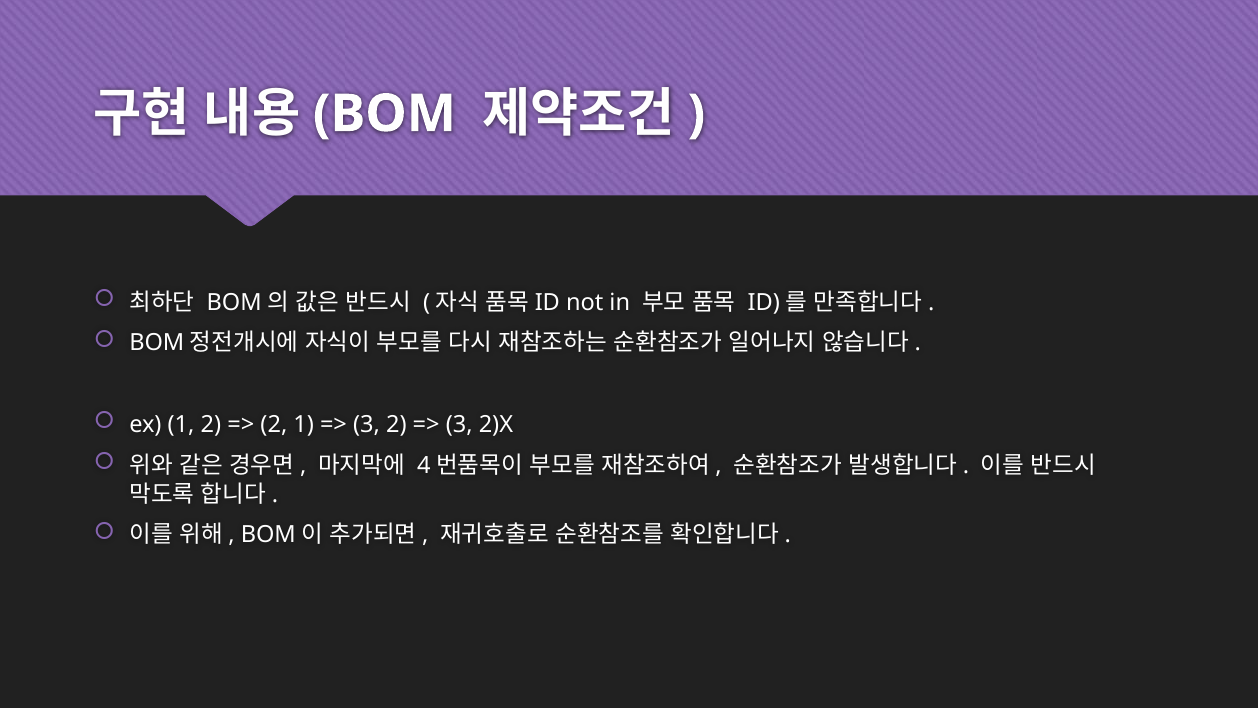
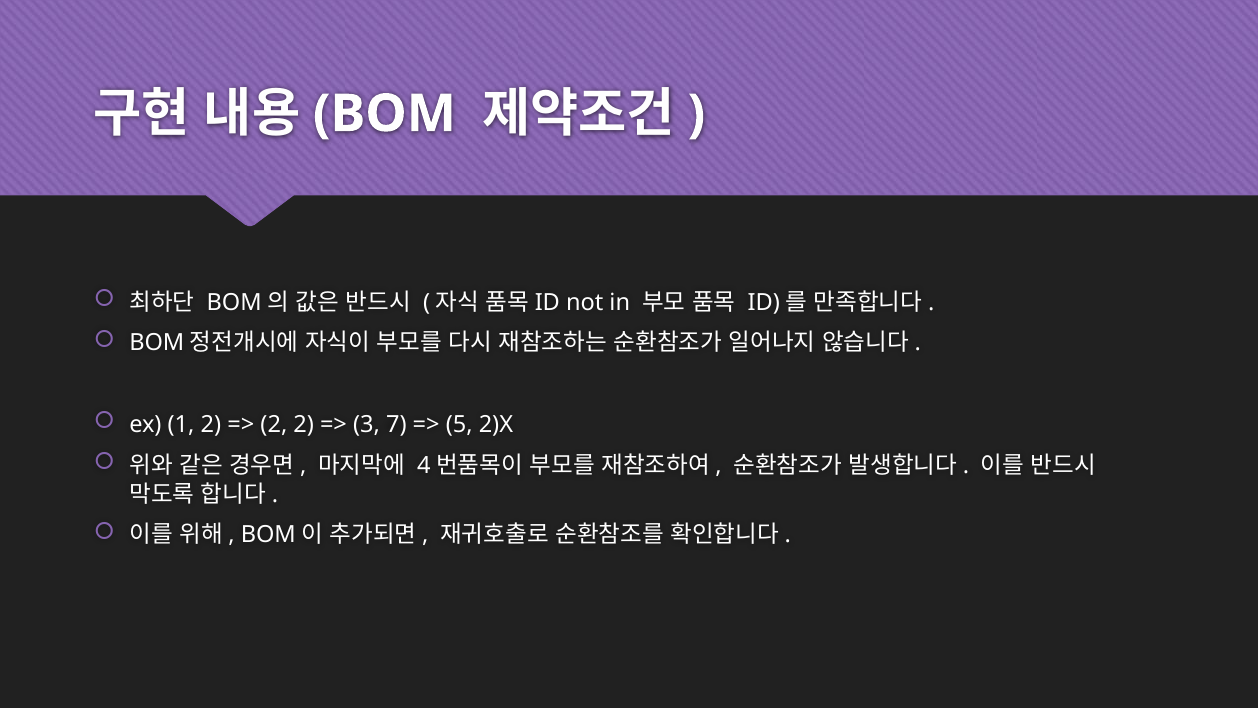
2 1: 1 -> 2 (304, 425)
3 2: 2 -> 7 (396, 425)
3: 3 -> 5 (459, 425)
